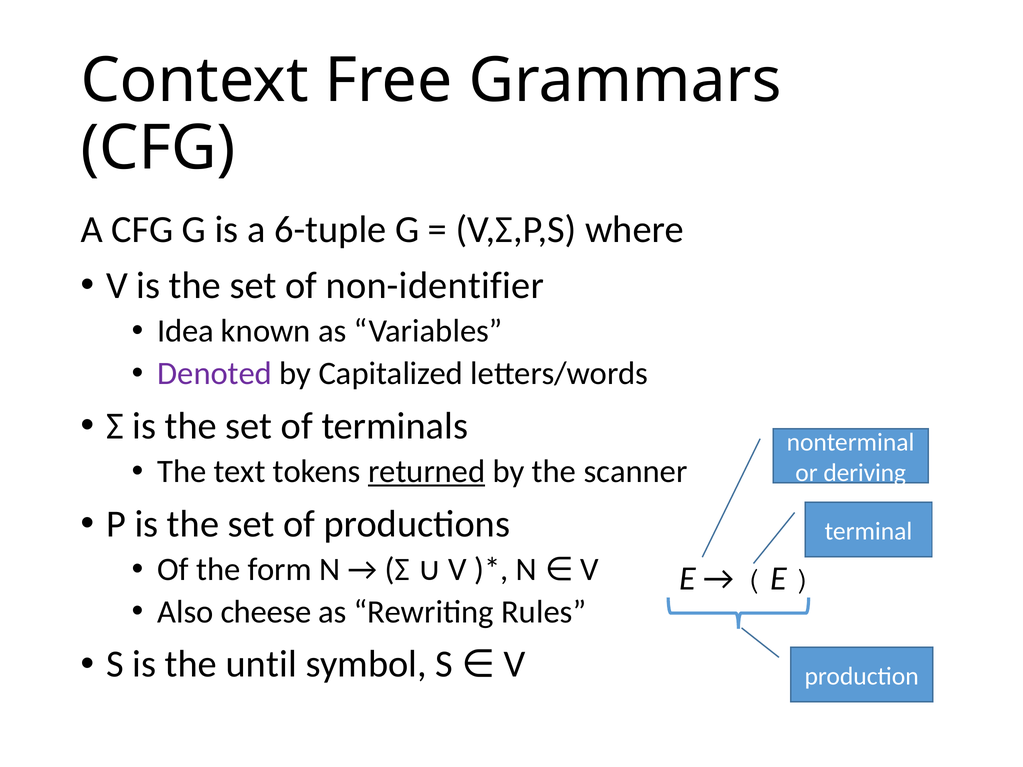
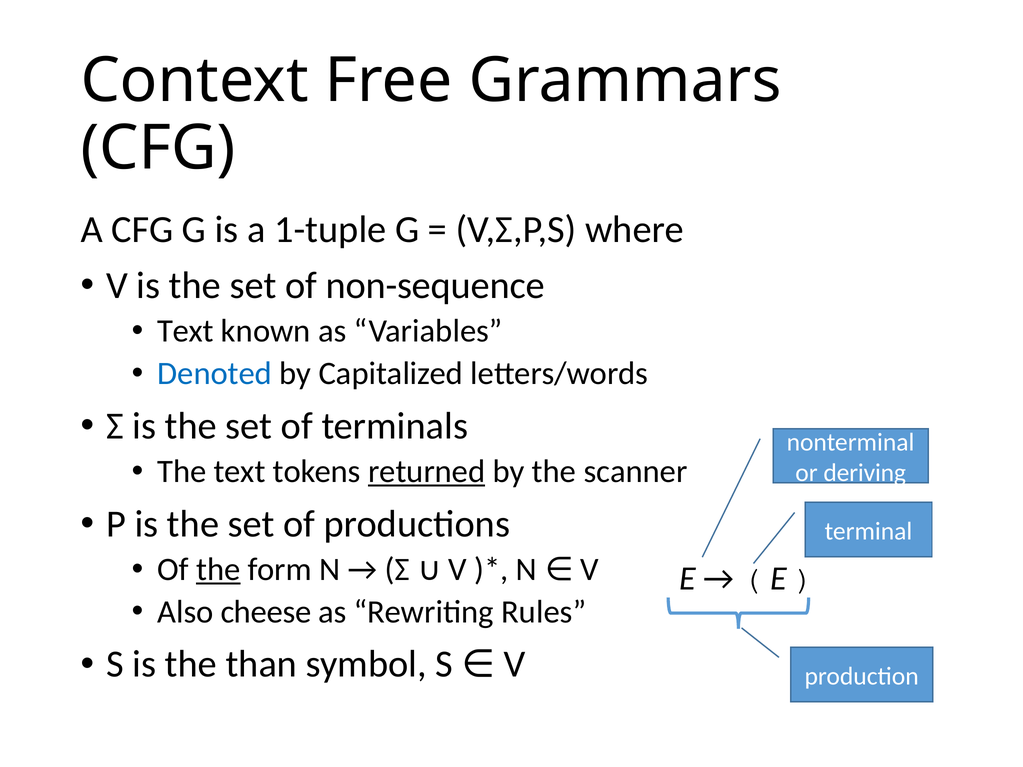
6-tuple: 6-tuple -> 1-tuple (330, 230)
non-identifier: non-identifier -> non-sequence (435, 286)
Idea: Idea -> Text (186, 331)
Denoted colour: purple -> blue (215, 373)
the underline: none -> present (218, 570)
until: until -> than (261, 665)
